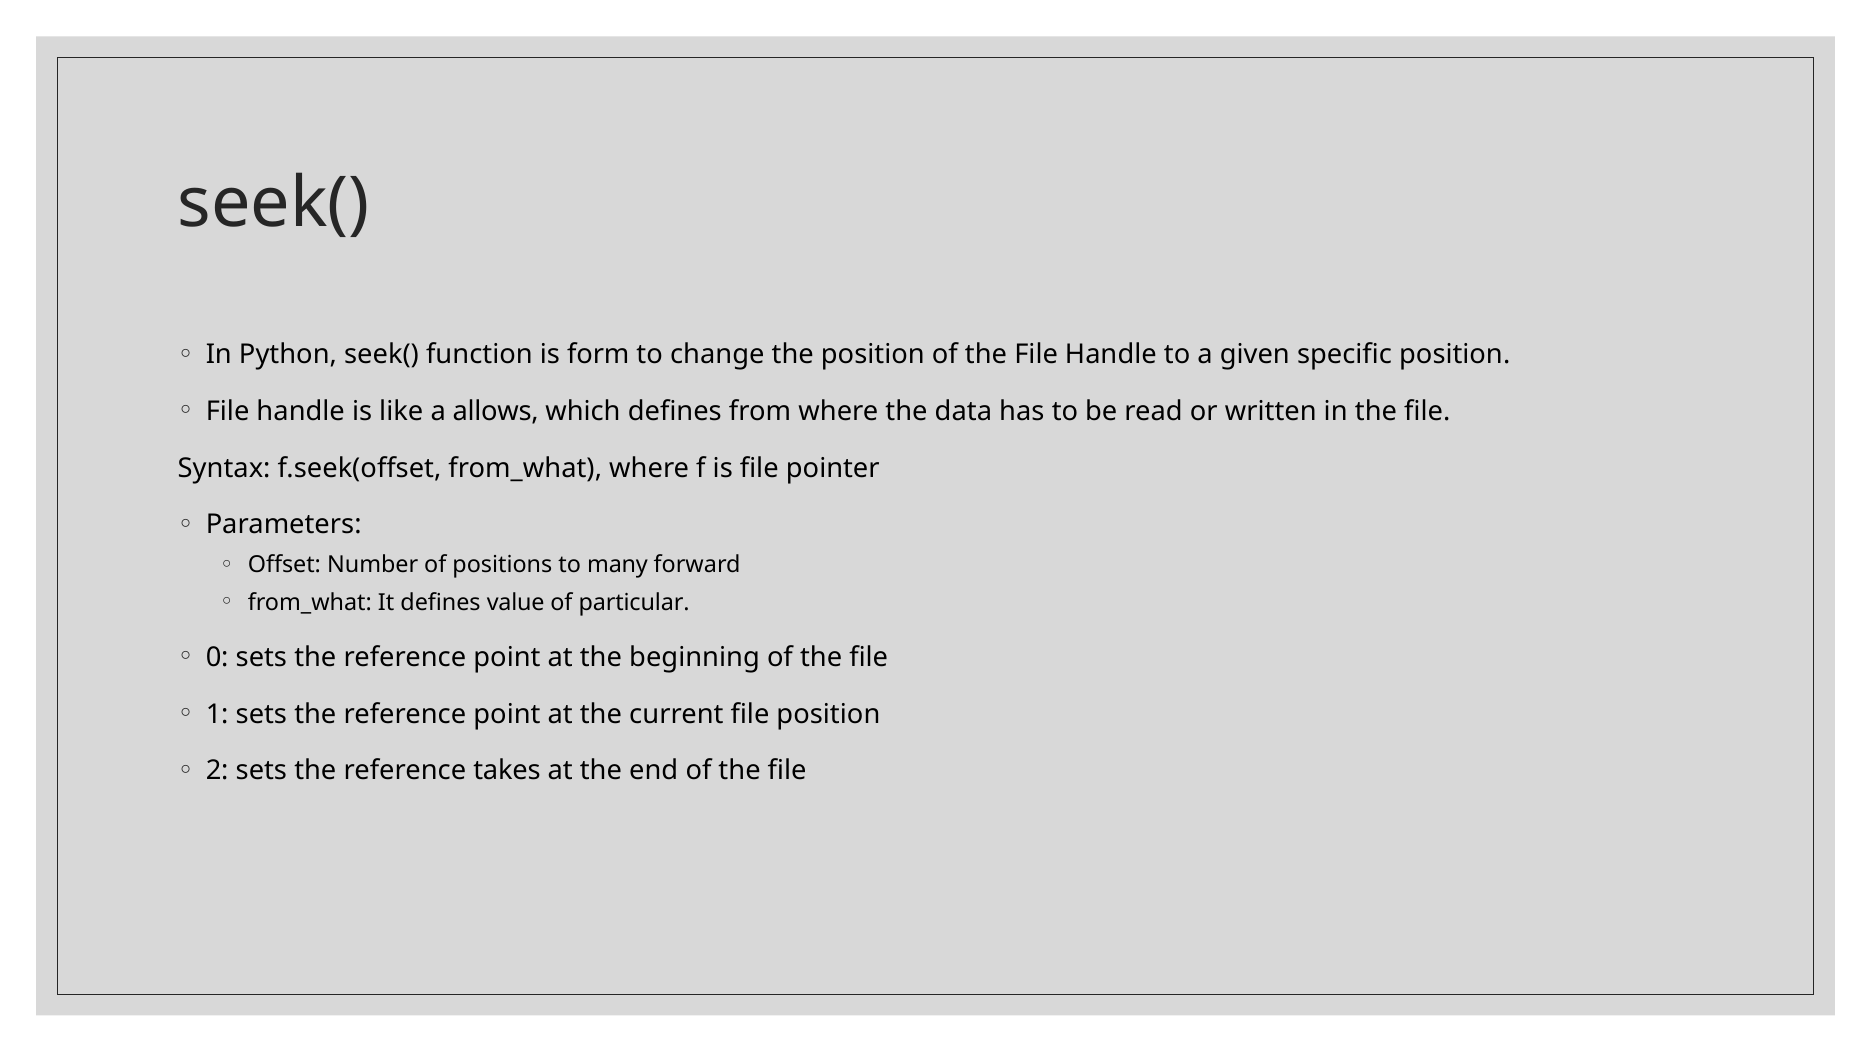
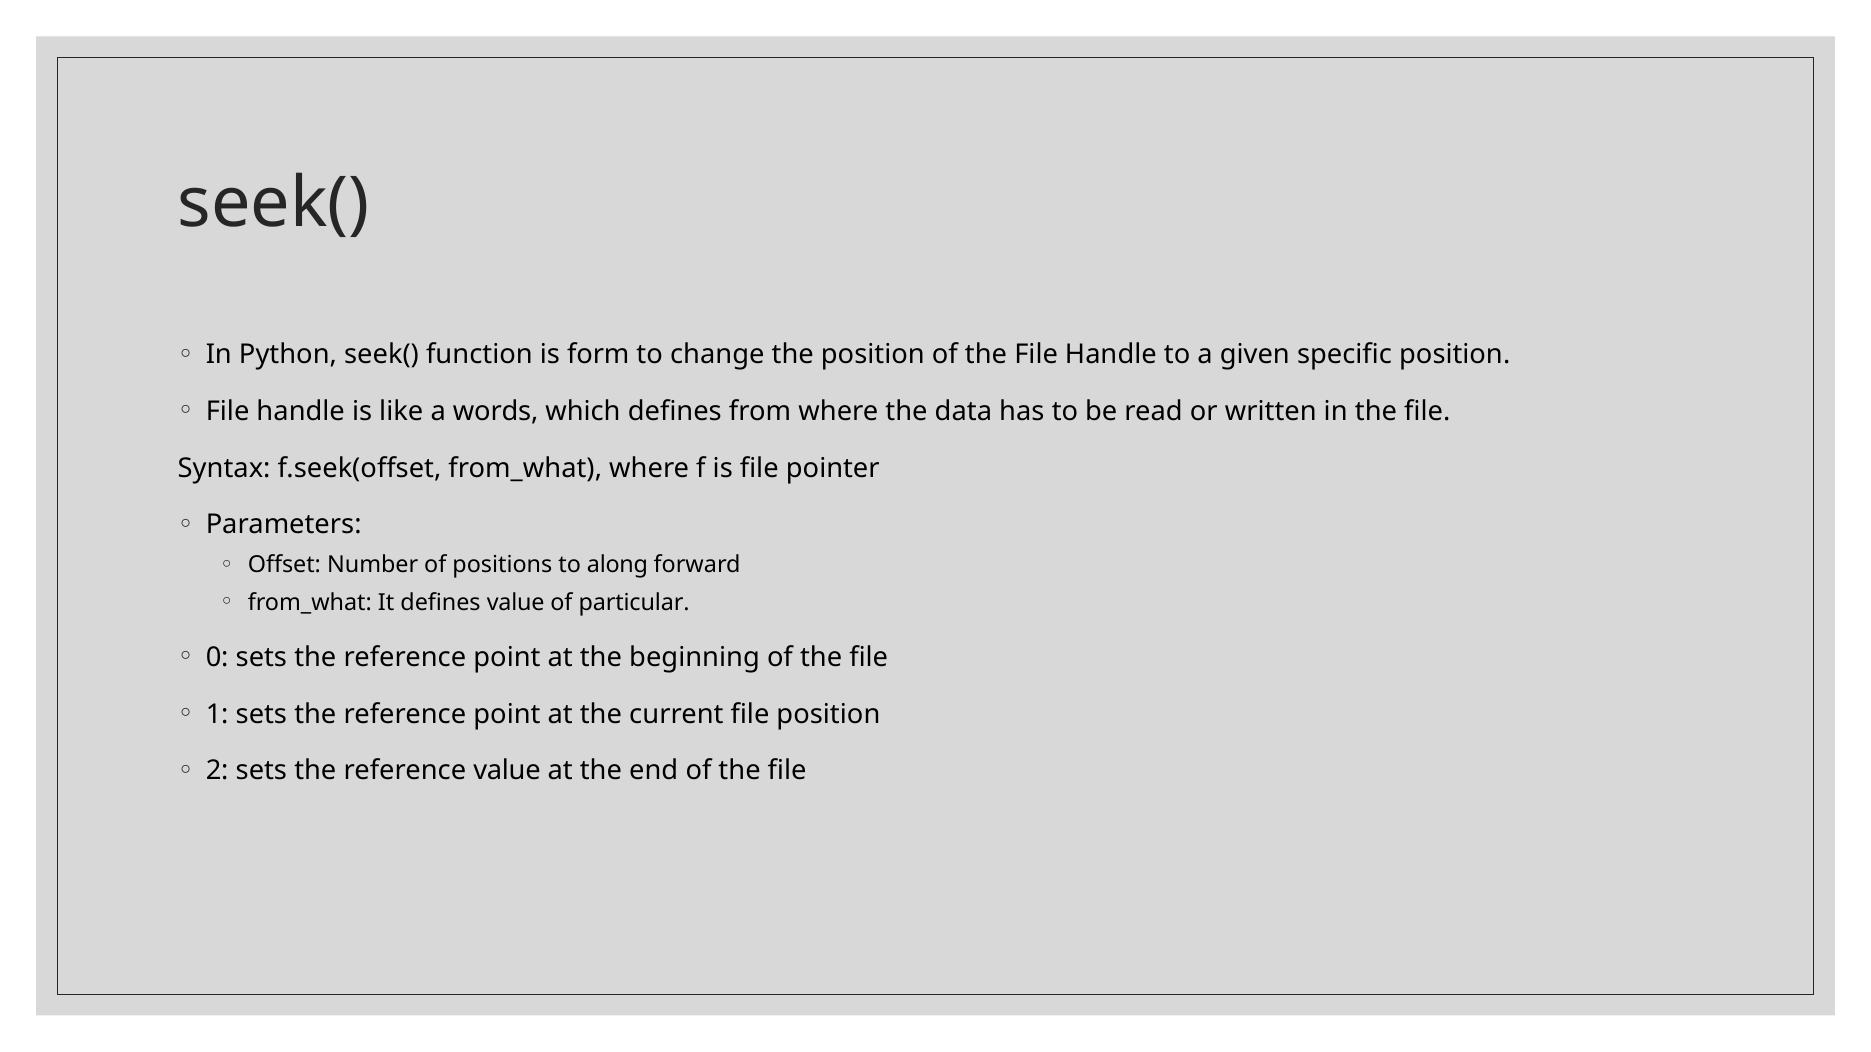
allows: allows -> words (496, 411)
many: many -> along (617, 565)
reference takes: takes -> value (507, 771)
